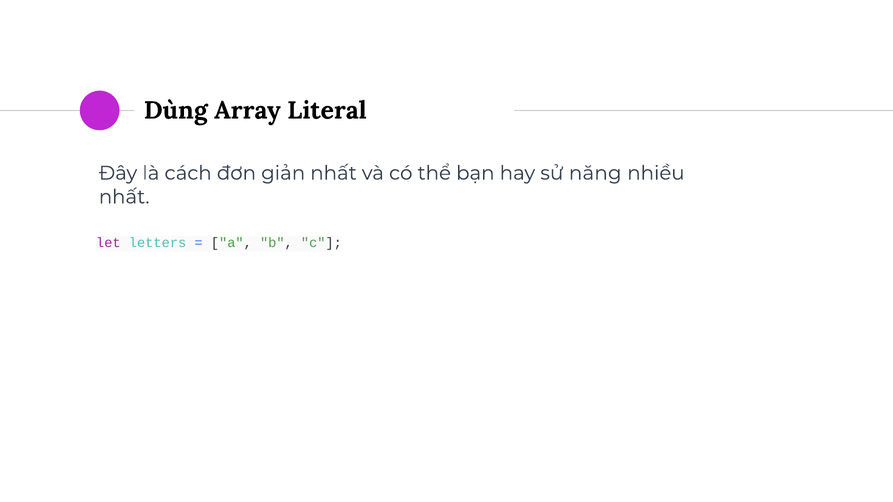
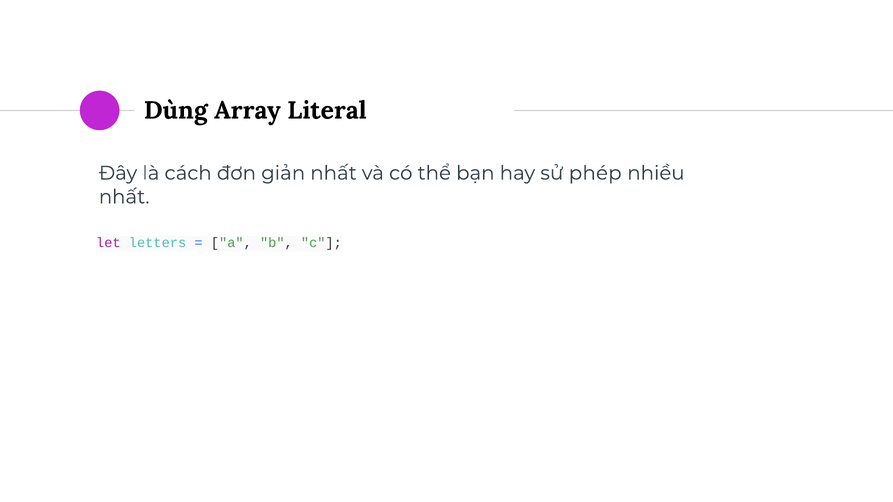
năng: năng -> phép (595, 173)
